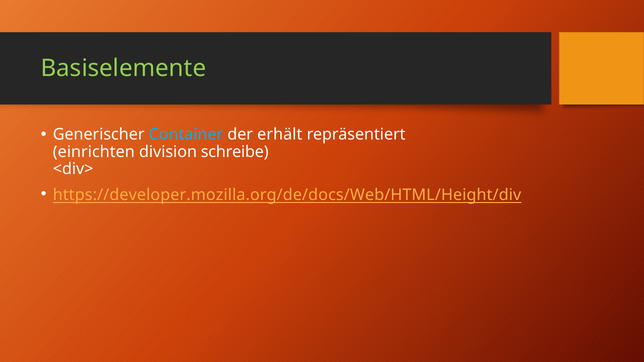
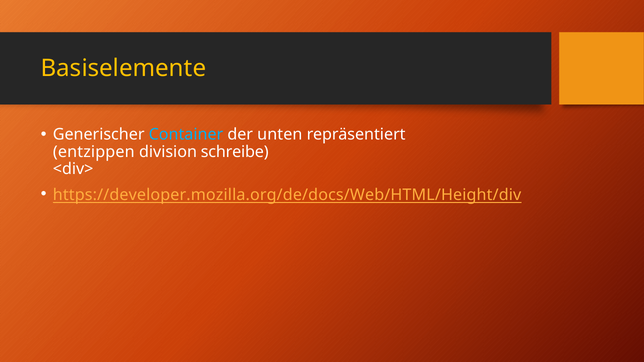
Basiselemente colour: light green -> yellow (123, 68)
erhält: erhält -> unten (280, 134)
einrichten: einrichten -> entzippen (94, 152)
